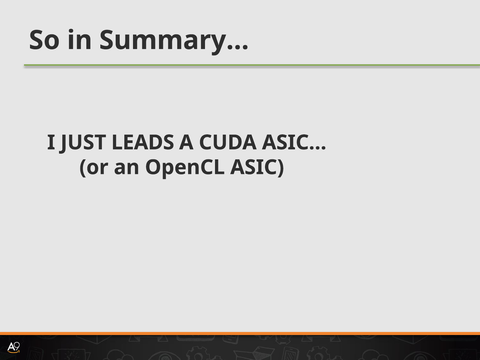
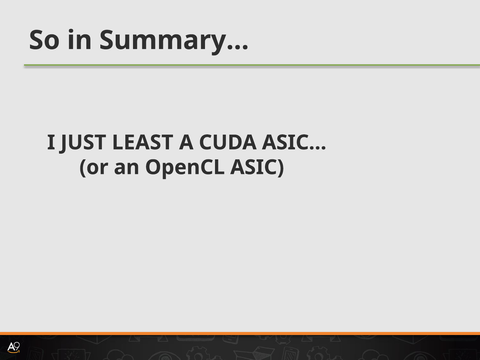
LEADS: LEADS -> LEAST (143, 143)
